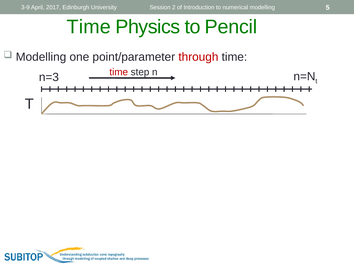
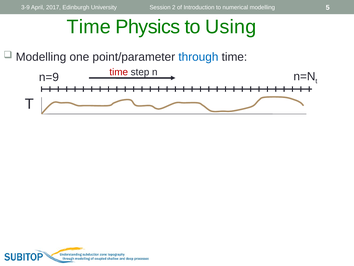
Pencil: Pencil -> Using (231, 27)
through colour: red -> blue (198, 57)
n=3: n=3 -> n=9 (49, 77)
